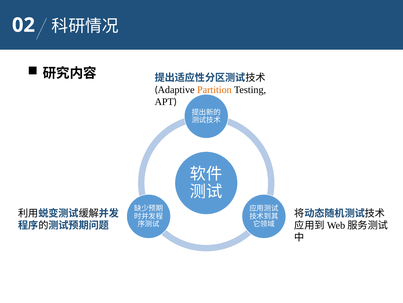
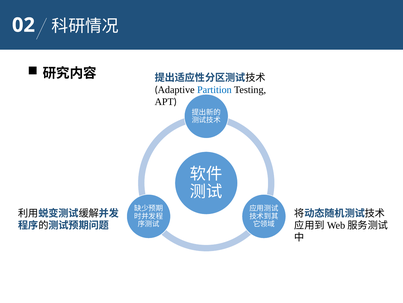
Partition colour: orange -> blue (214, 90)
